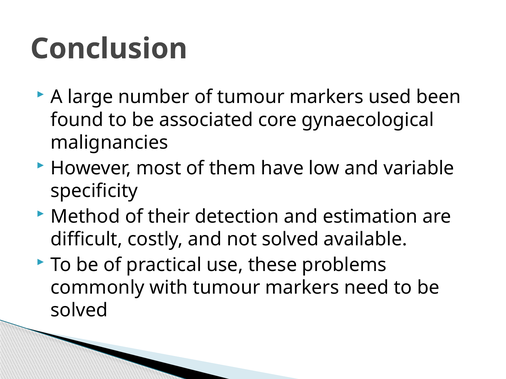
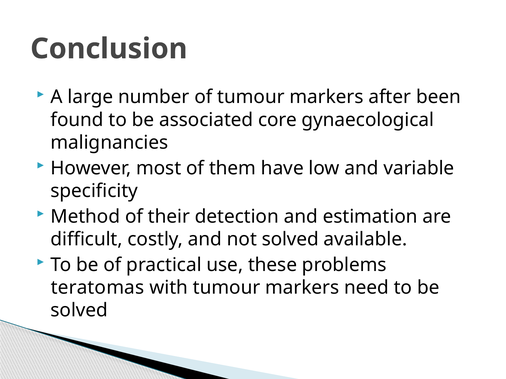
used: used -> after (390, 97)
commonly: commonly -> teratomas (98, 288)
